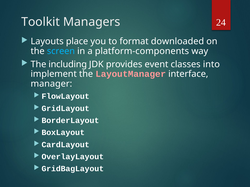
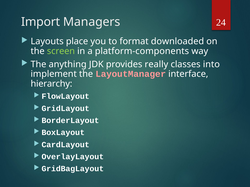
Toolkit: Toolkit -> Import (41, 22)
screen colour: light blue -> light green (61, 51)
including: including -> anything (68, 64)
event: event -> really (156, 64)
manager: manager -> hierarchy (51, 84)
